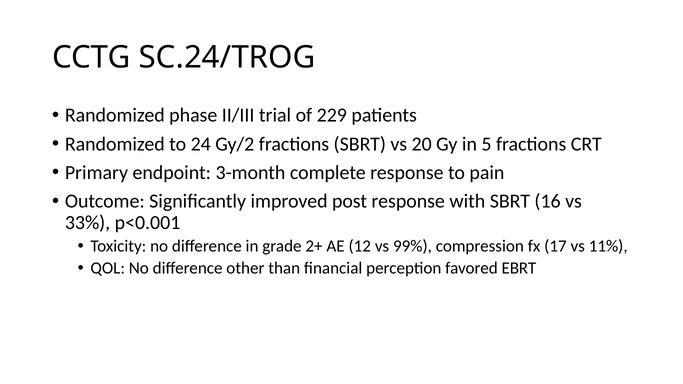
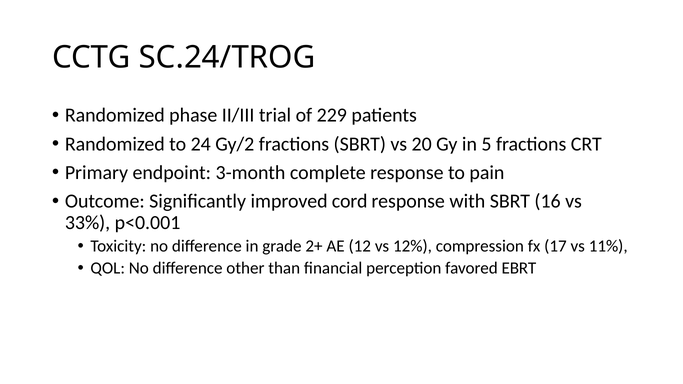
post: post -> cord (350, 201)
99%: 99% -> 12% (412, 246)
